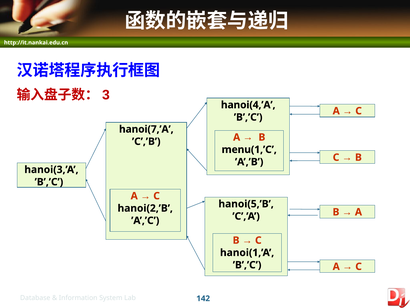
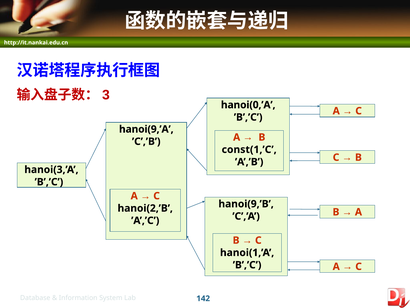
hanoi(4,’A: hanoi(4,’A -> hanoi(0,’A (248, 105)
hanoi(7,’A: hanoi(7,’A -> hanoi(9,’A (146, 129)
menu(1,’C: menu(1,’C -> const(1,’C (249, 149)
hanoi(5,’B: hanoi(5,’B -> hanoi(9,’B (246, 204)
